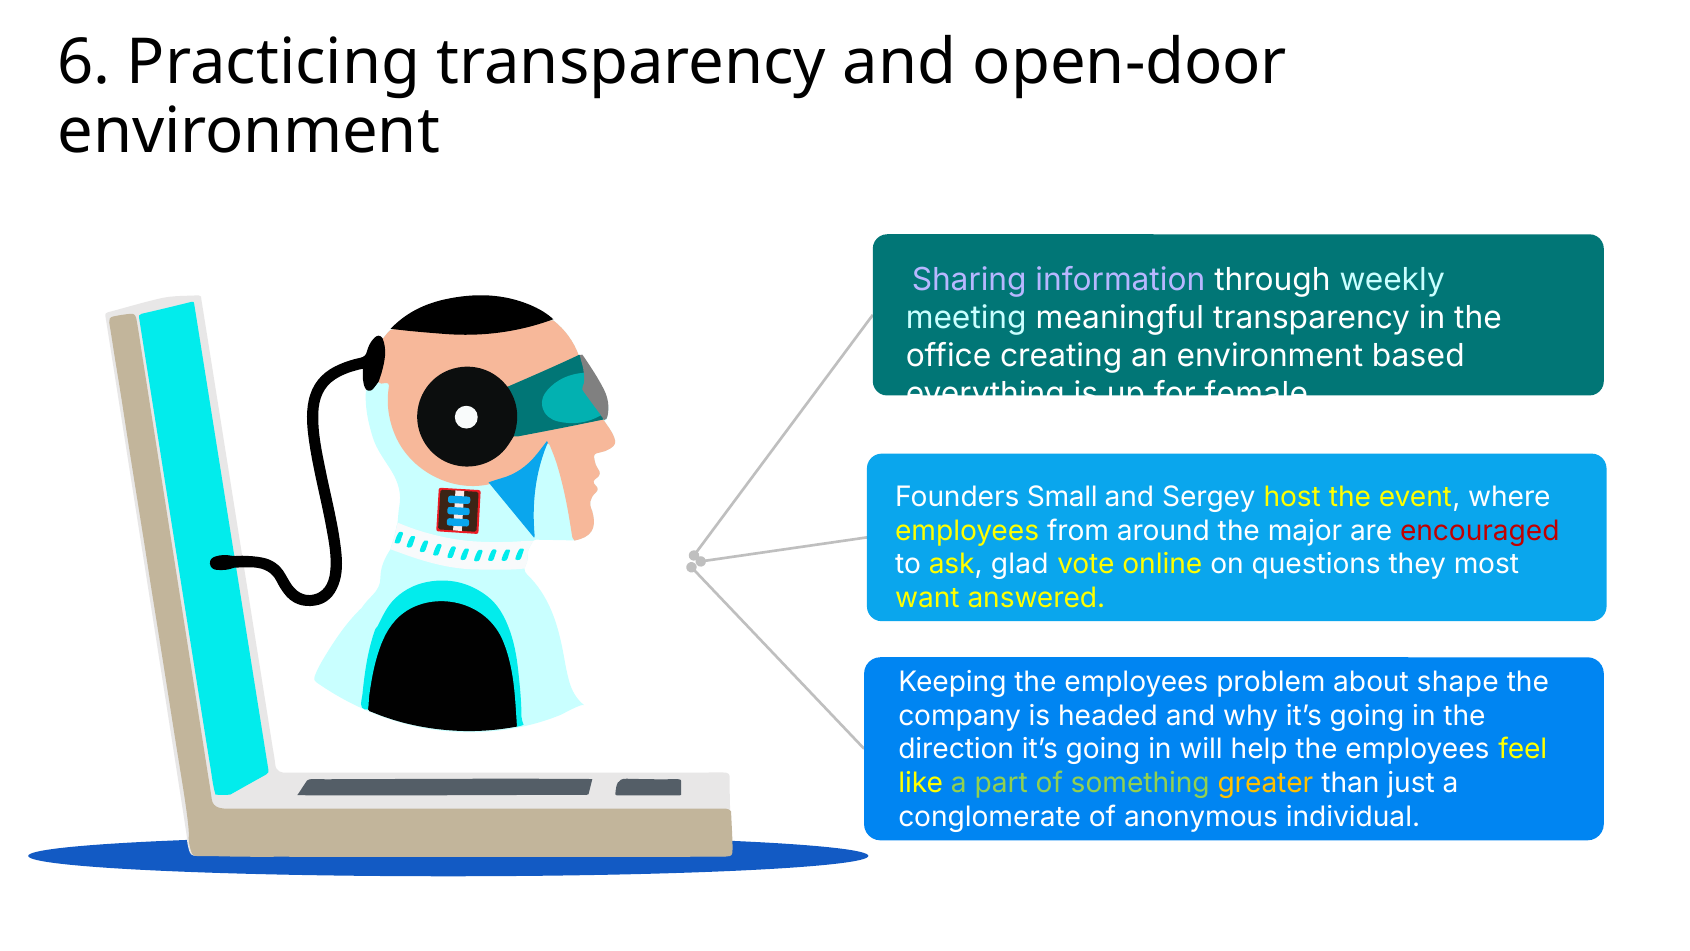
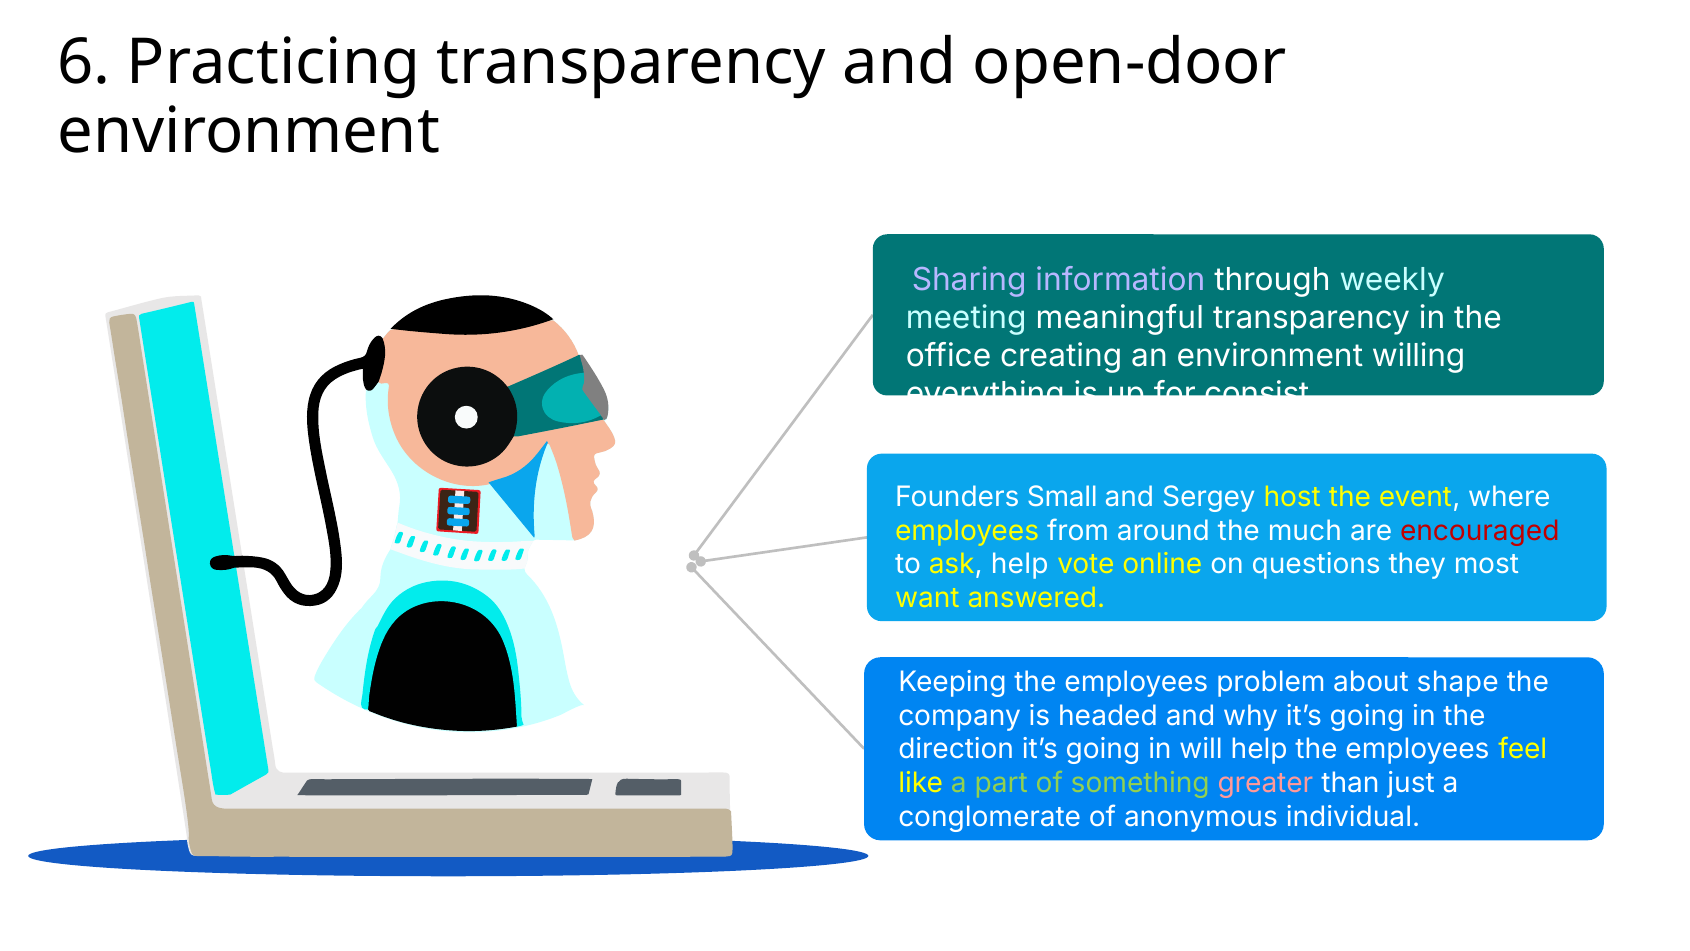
based: based -> willing (1419, 356)
female: female -> consist (1257, 394)
major: major -> much (1305, 531)
ask glad: glad -> help (1020, 564)
greater colour: yellow -> pink (1265, 783)
